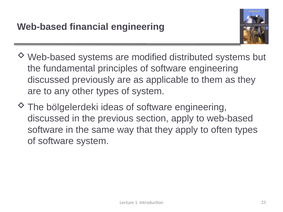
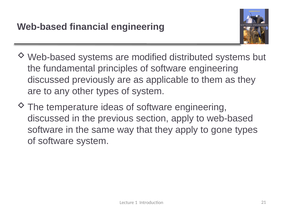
bölgelerdeki: bölgelerdeki -> temperature (72, 107)
often: often -> gone (222, 130)
